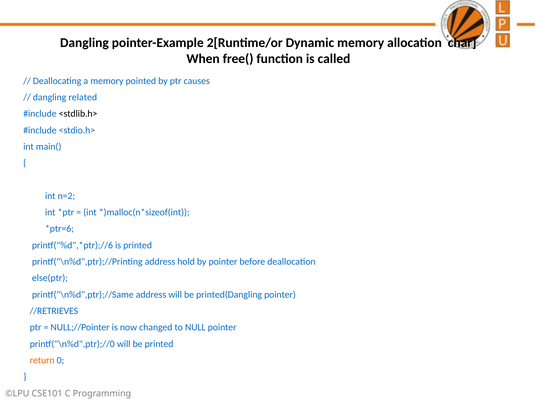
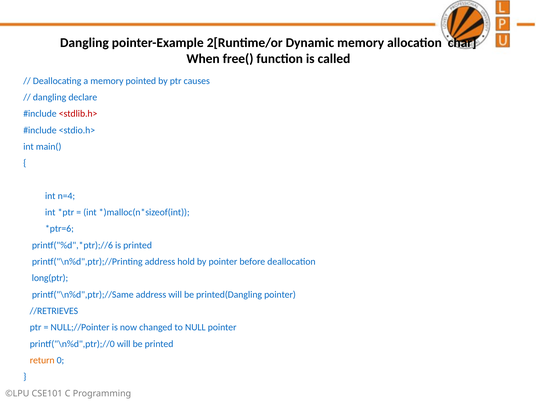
related: related -> declare (83, 97)
<stdlib.h> colour: black -> red (78, 114)
n=2: n=2 -> n=4 (66, 196)
else(ptr: else(ptr -> long(ptr (50, 278)
